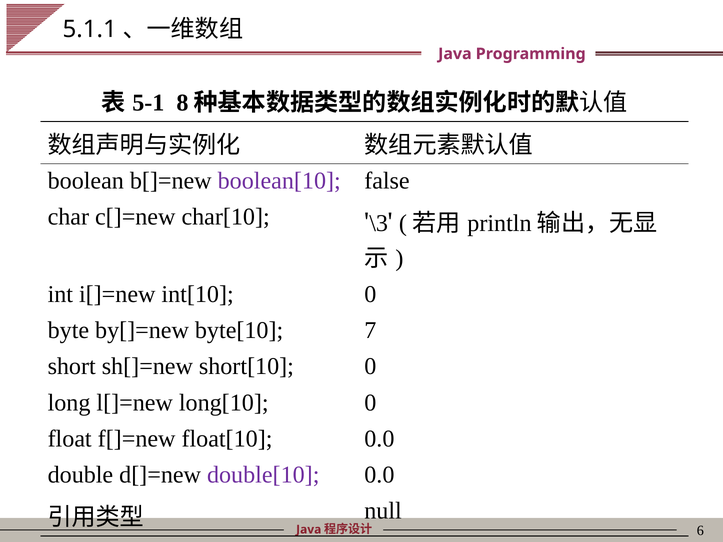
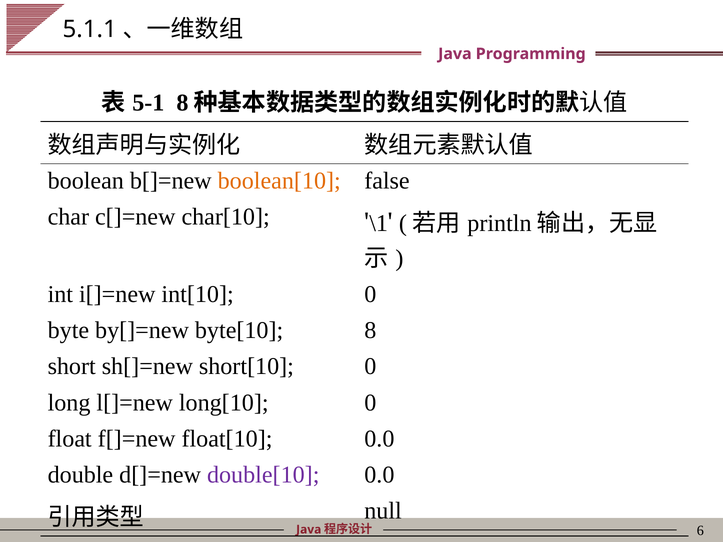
boolean[10 colour: purple -> orange (279, 181)
\3: \3 -> \1 (379, 224)
7: 7 -> 8 (370, 330)
